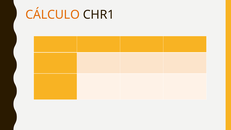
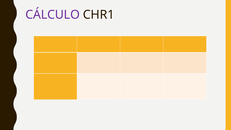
CÁLCULO colour: orange -> purple (53, 15)
